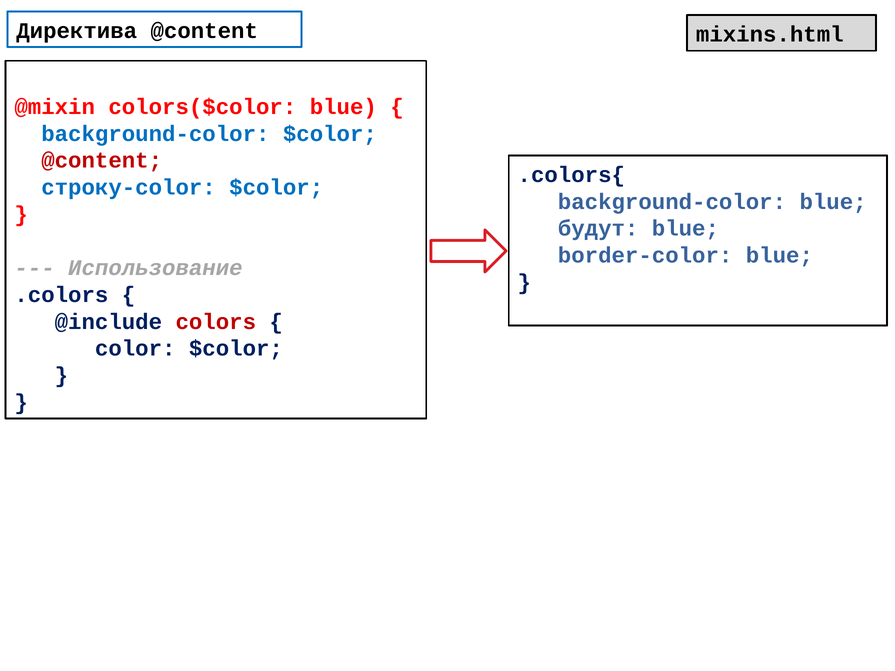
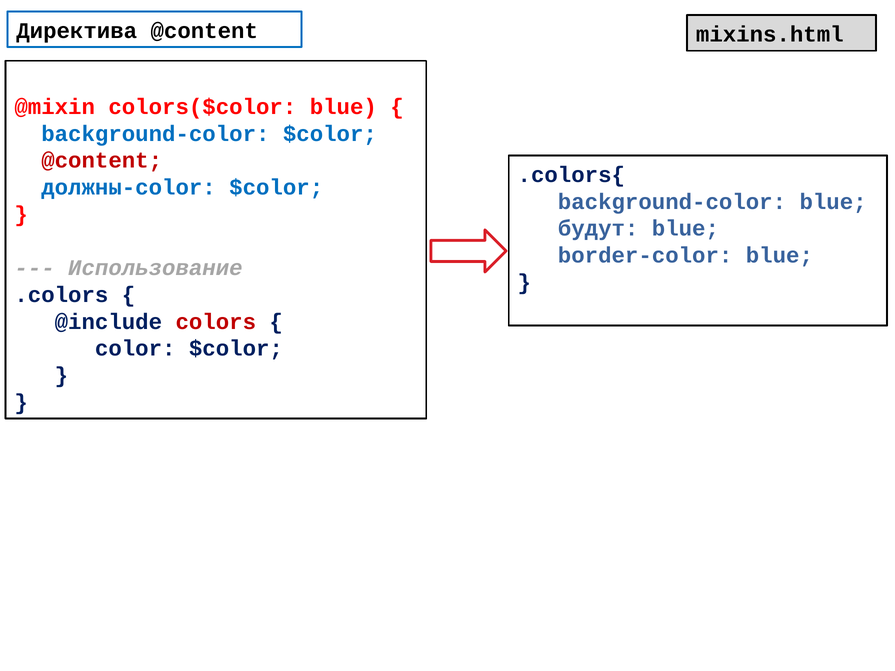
строку-color: строку-color -> должны-color (129, 188)
